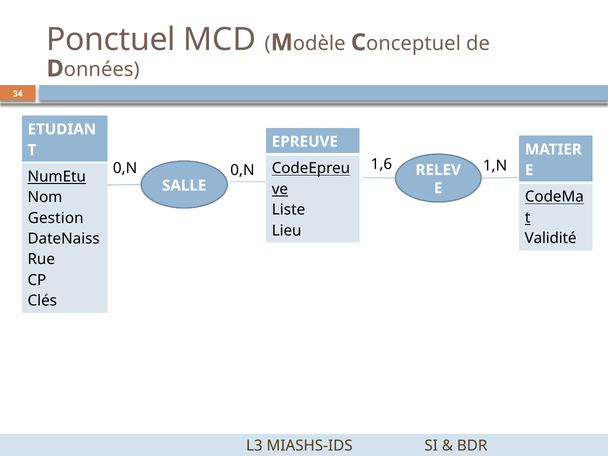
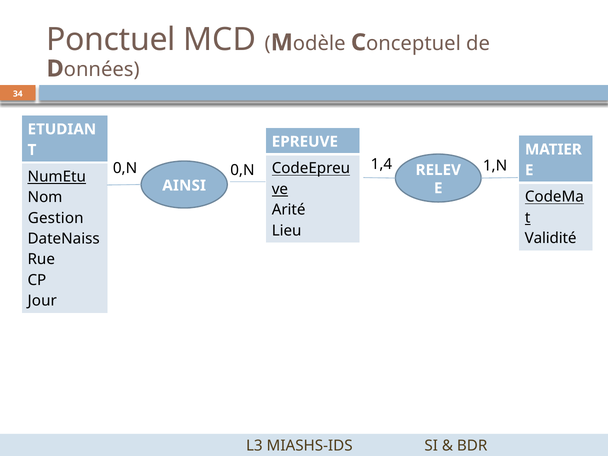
1,6: 1,6 -> 1,4 (381, 164)
SALLE: SALLE -> AINSI (184, 186)
Liste: Liste -> Arité (289, 210)
Clés: Clés -> Jour (42, 301)
